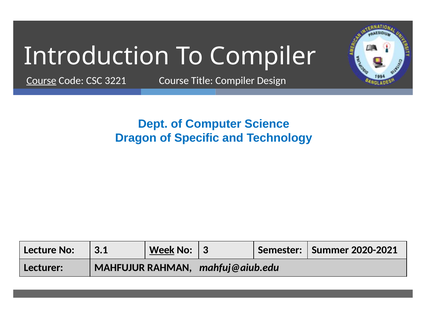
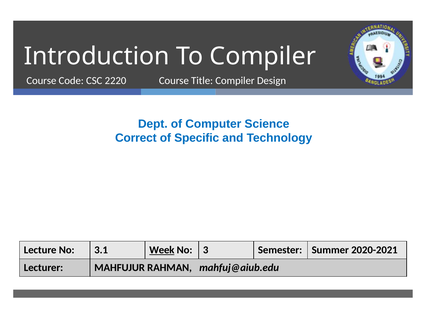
Course underline: present -> none (41, 81)
3221: 3221 -> 2220 (116, 81)
Dragon: Dragon -> Correct (136, 138)
